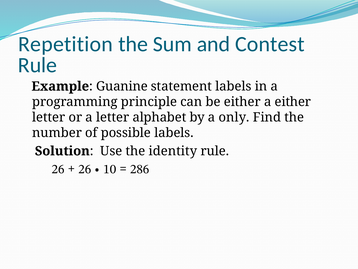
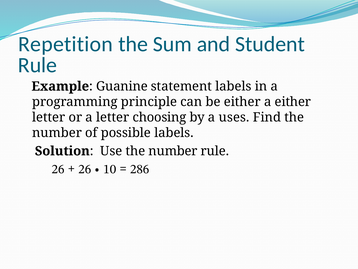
Contest: Contest -> Student (270, 44)
alphabet: alphabet -> choosing (159, 117)
only: only -> uses (234, 117)
Use the identity: identity -> number (173, 151)
